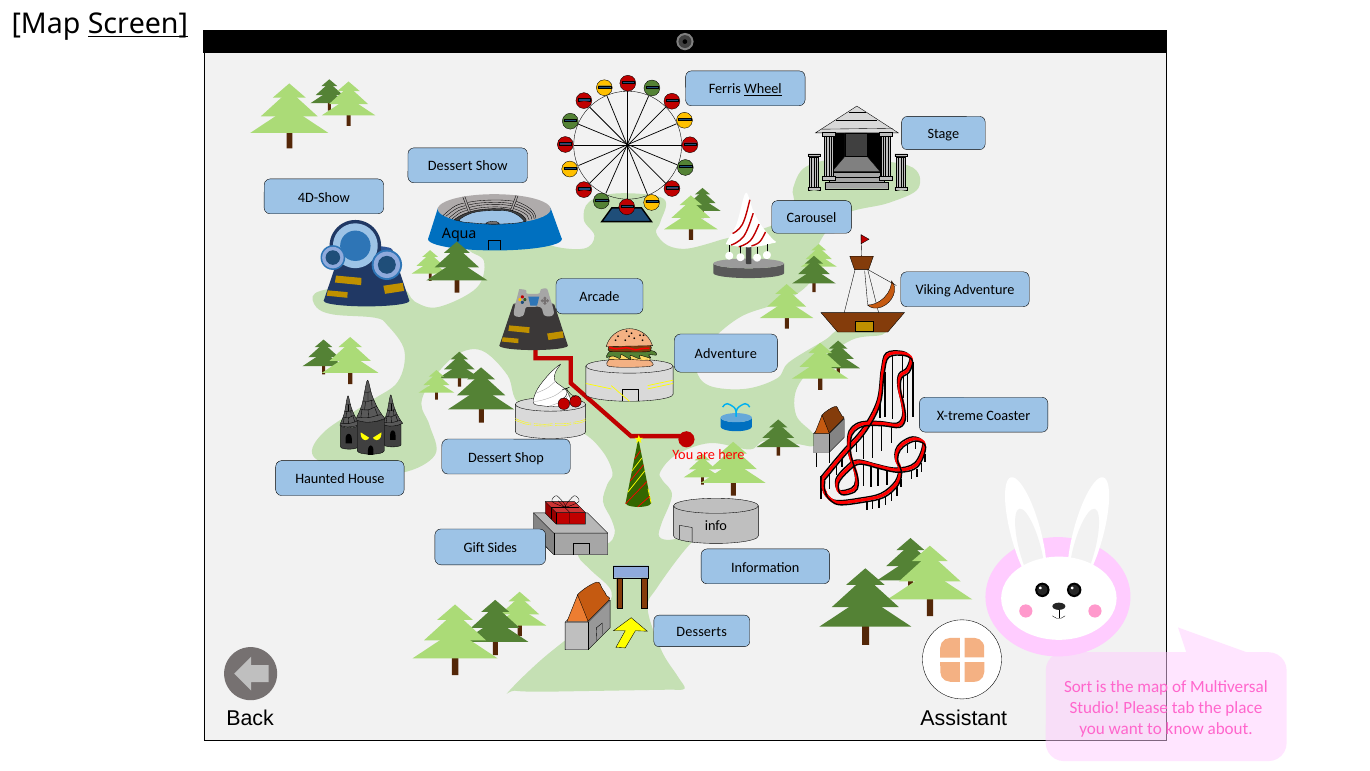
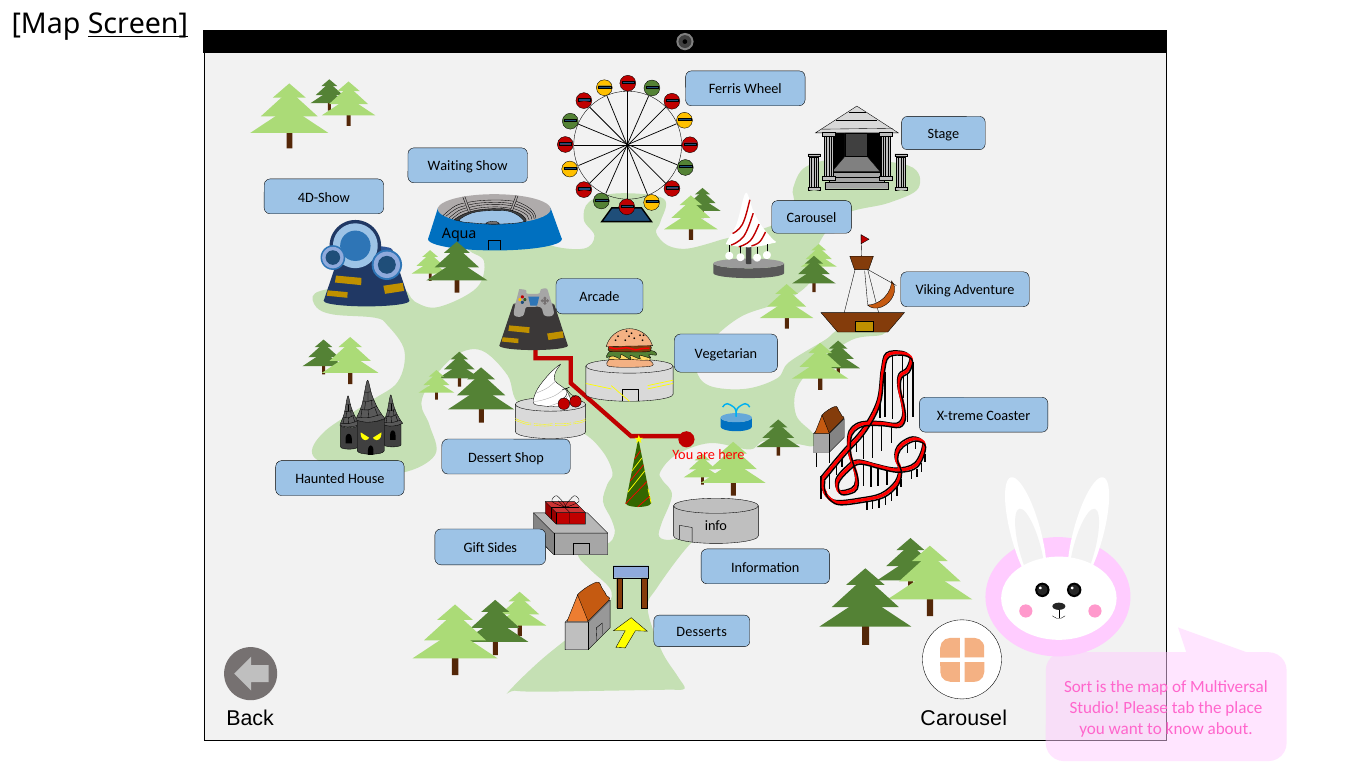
Wheel underline: present -> none (763, 89)
Dessert: Dessert -> Waiting (450, 166)
Adventure: Adventure -> Vegetarian (726, 354)
Assistant: Assistant -> Carousel (964, 718)
